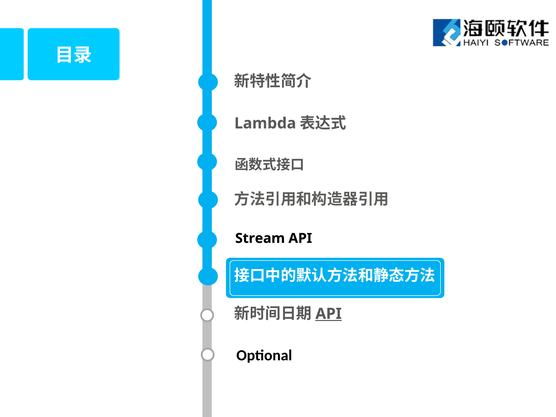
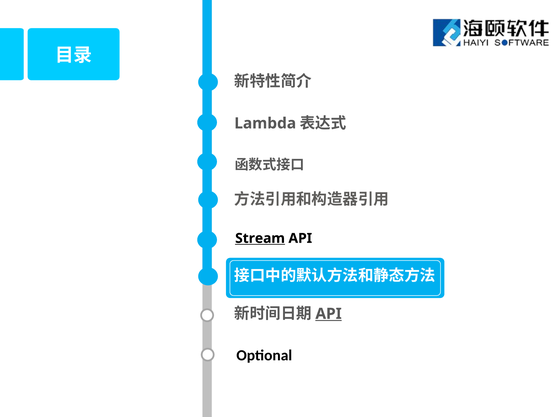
Stream underline: none -> present (260, 238)
